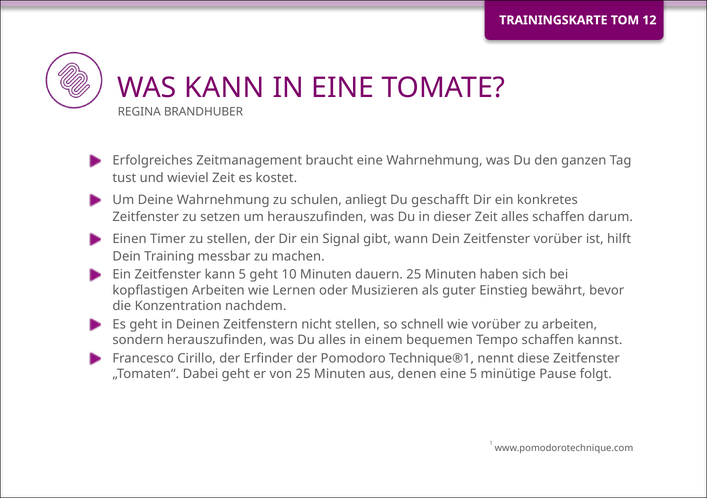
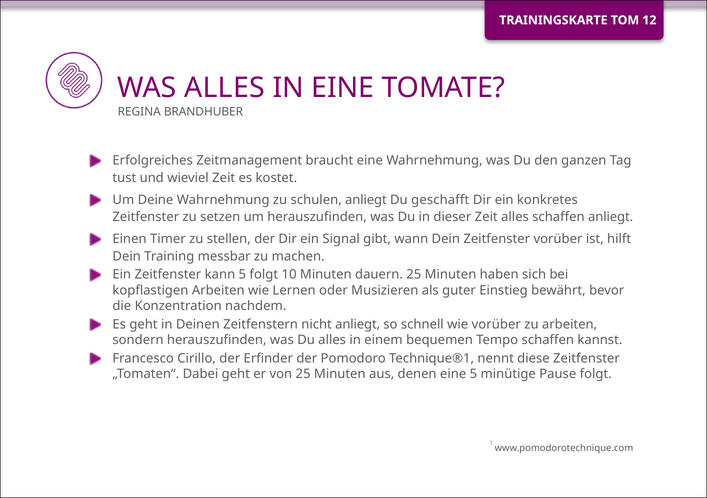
WAS KANN: KANN -> ALLES (224, 88)
schaffen darum: darum -> anliegt (611, 217)
5 geht: geht -> folgt (264, 275)
nicht stellen: stellen -> anliegt (358, 325)
